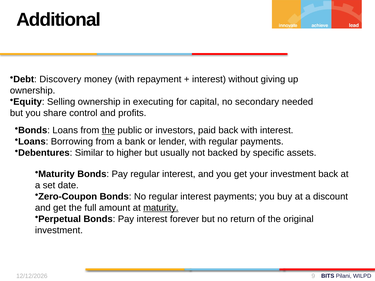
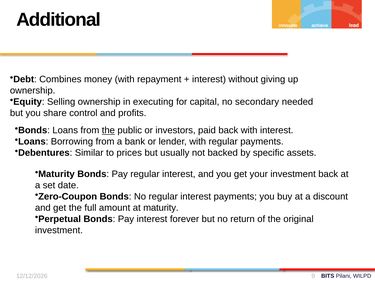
Discovery: Discovery -> Combines (60, 79)
higher: higher -> prices (129, 153)
maturity underline: present -> none (161, 208)
